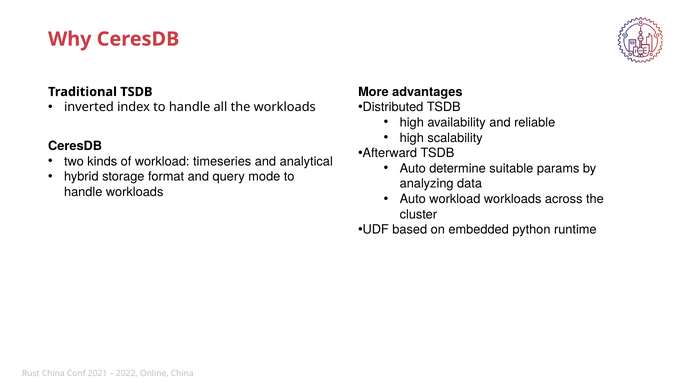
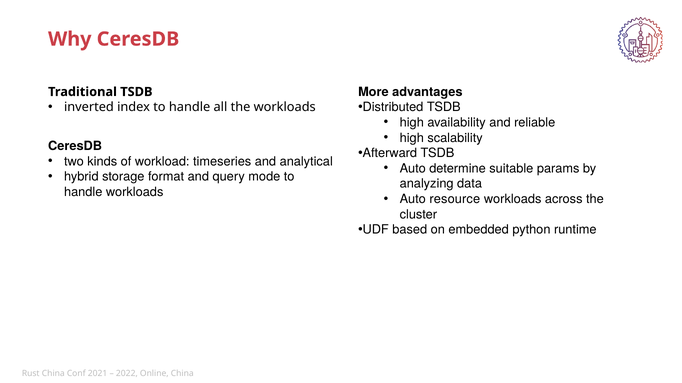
Auto workload: workload -> resource (455, 199)
